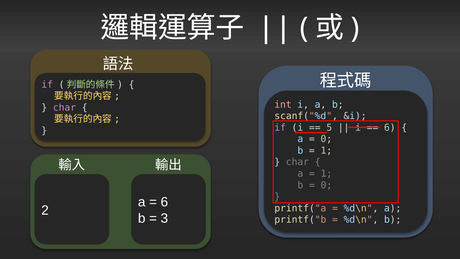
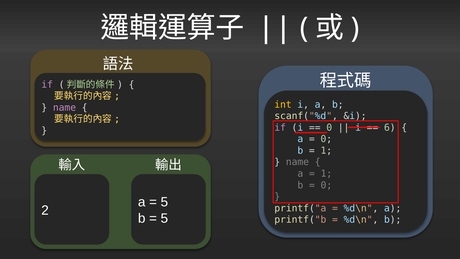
int colour: pink -> yellow (283, 104)
char: char -> name (64, 107)
5: 5 -> 0 (329, 127)
char: char -> name (297, 162)
6: 6 -> 5 (164, 202)
3: 3 -> 5 (164, 218)
